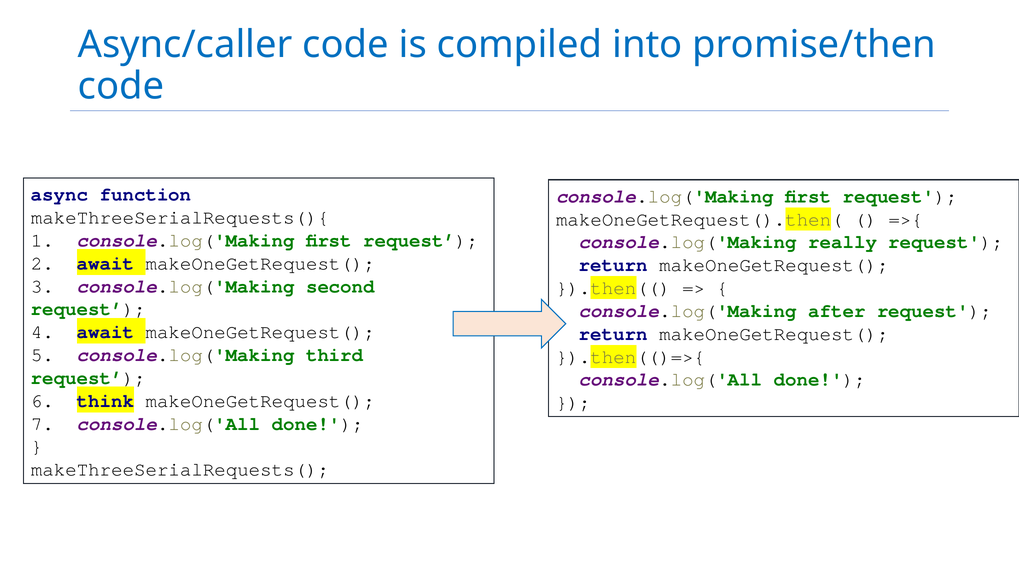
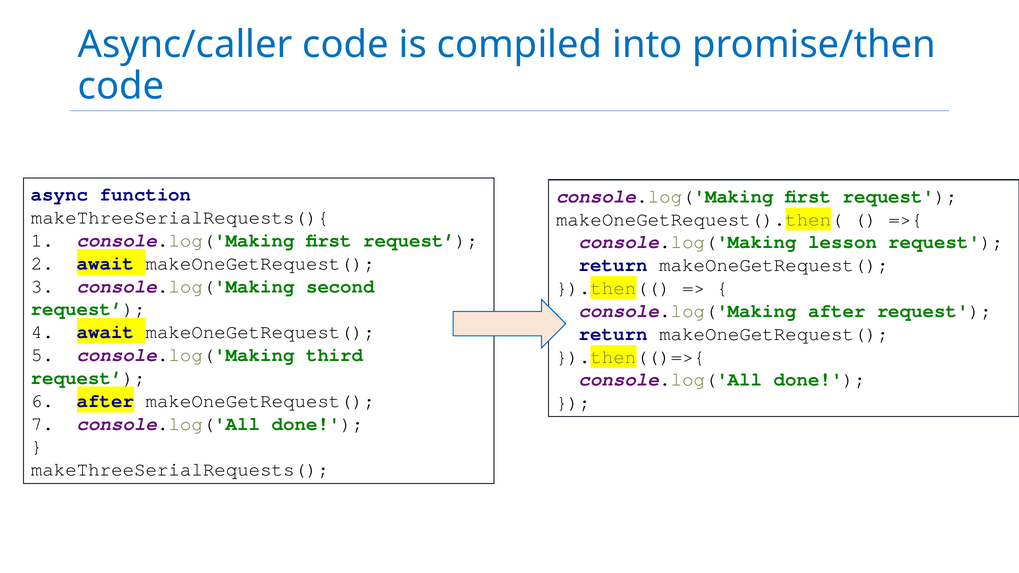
really: really -> lesson (843, 242)
6 think: think -> after (105, 401)
